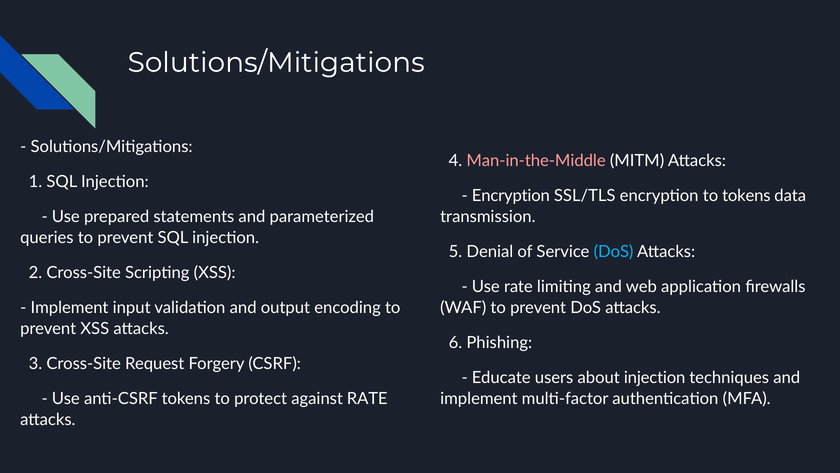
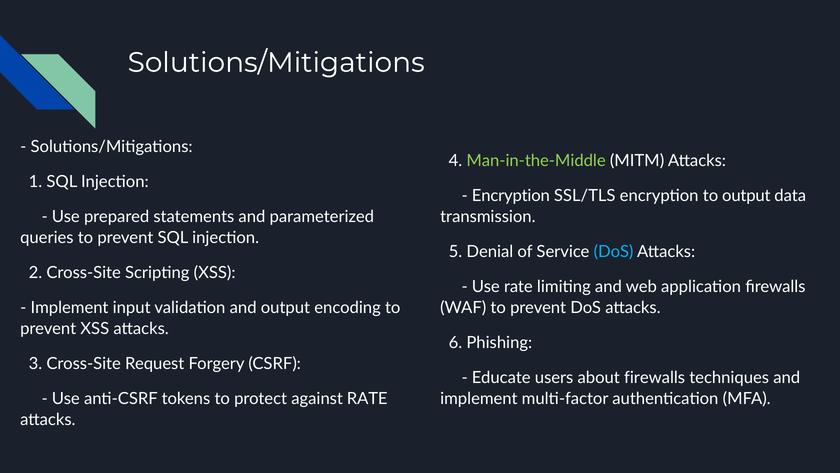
Man-in-the-Middle colour: pink -> light green (536, 160)
to tokens: tokens -> output (746, 195)
about injection: injection -> firewalls (655, 377)
